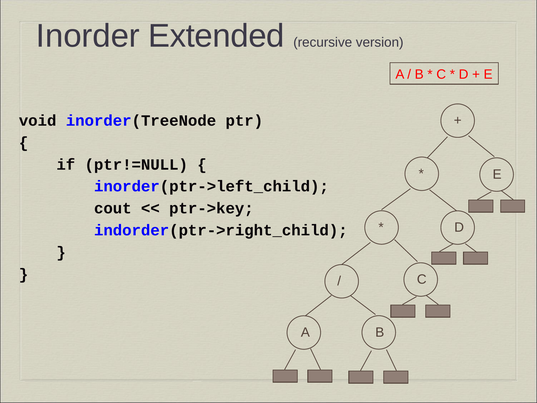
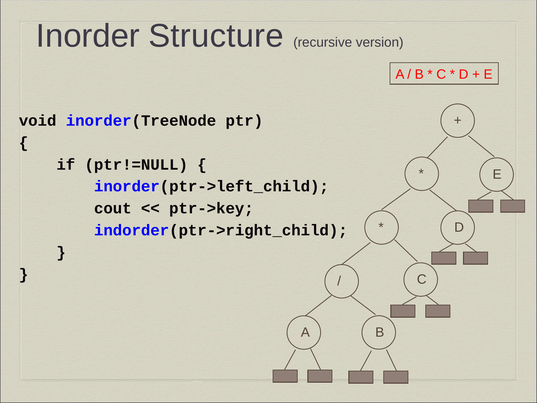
Extended: Extended -> Structure (216, 36)
